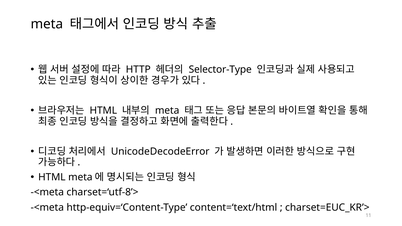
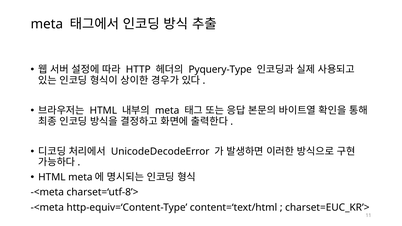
Selector-Type: Selector-Type -> Pyquery-Type (220, 70)
